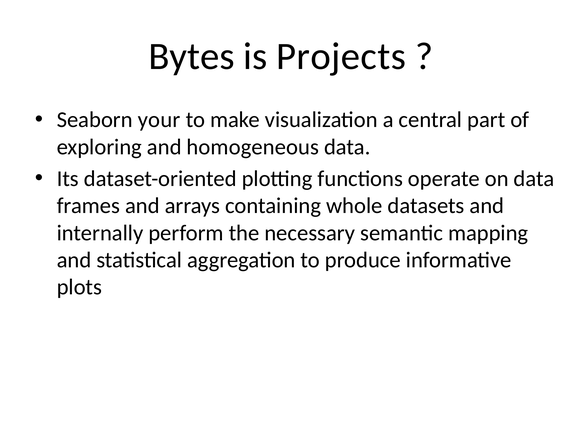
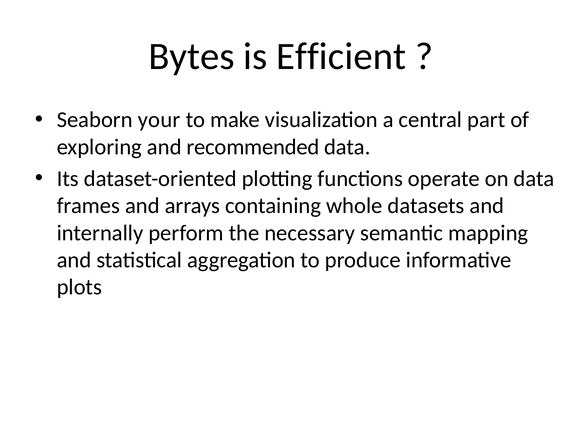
Projects: Projects -> Efficient (341, 57)
homogeneous: homogeneous -> recommended (253, 147)
